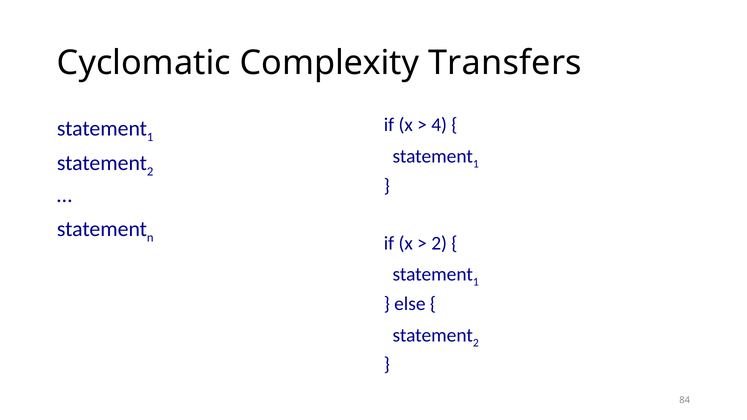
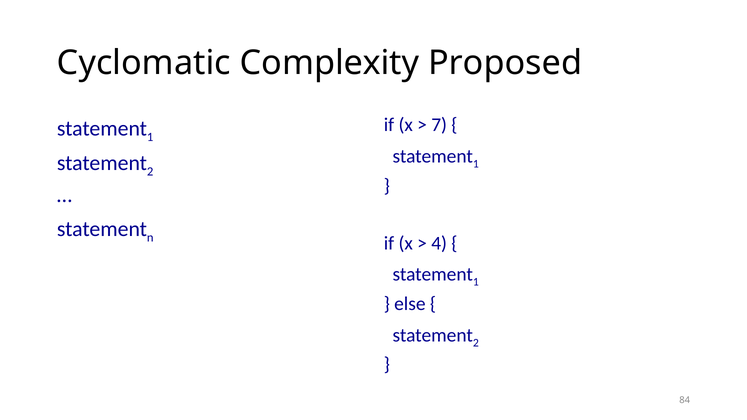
Transfers: Transfers -> Proposed (505, 63)
4: 4 -> 7 (439, 125)
2: 2 -> 4 (439, 243)
